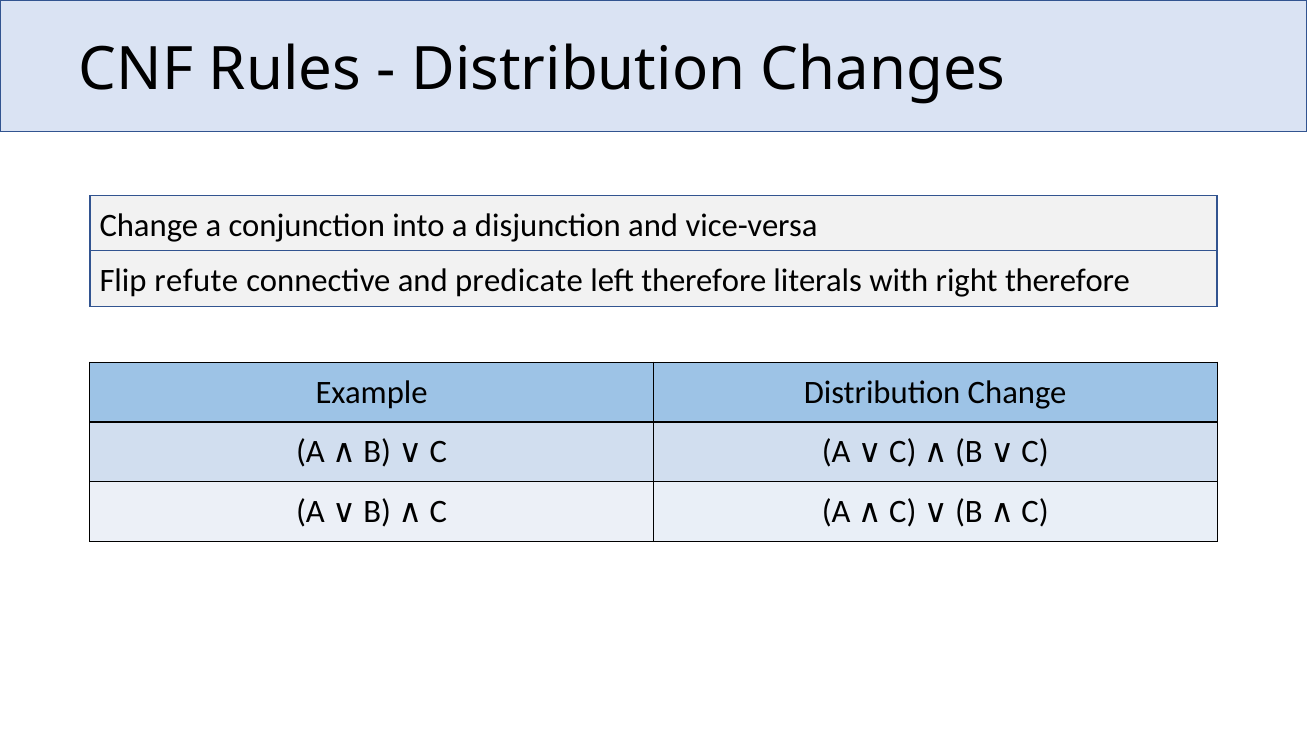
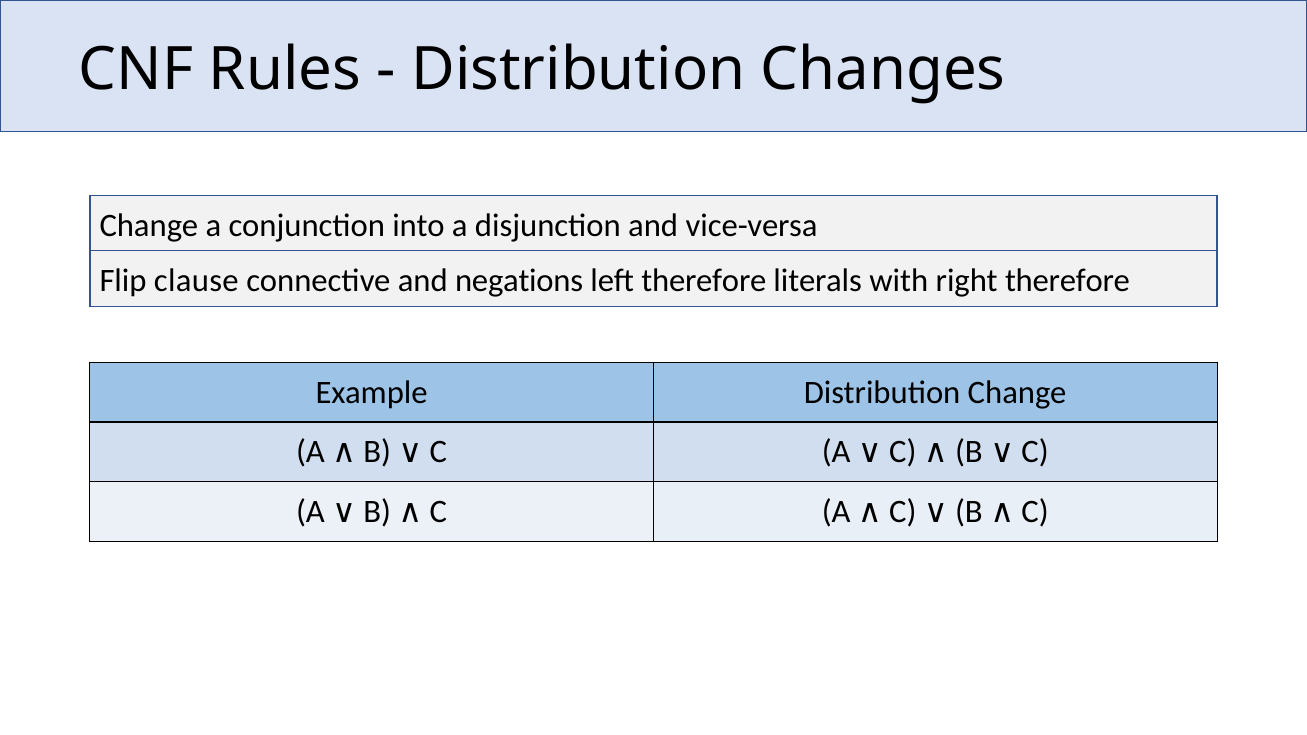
refute: refute -> clause (196, 281)
predicate: predicate -> negations (519, 281)
